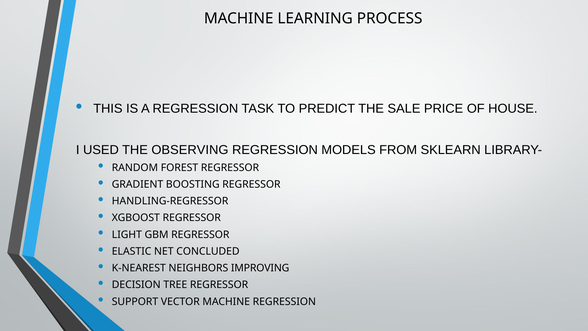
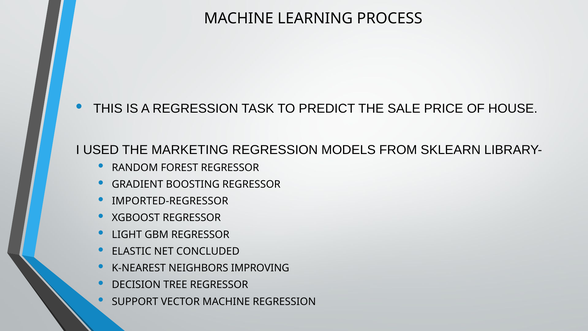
OBSERVING: OBSERVING -> MARKETING (190, 150)
HANDLING-REGRESSOR: HANDLING-REGRESSOR -> IMPORTED-REGRESSOR (170, 201)
